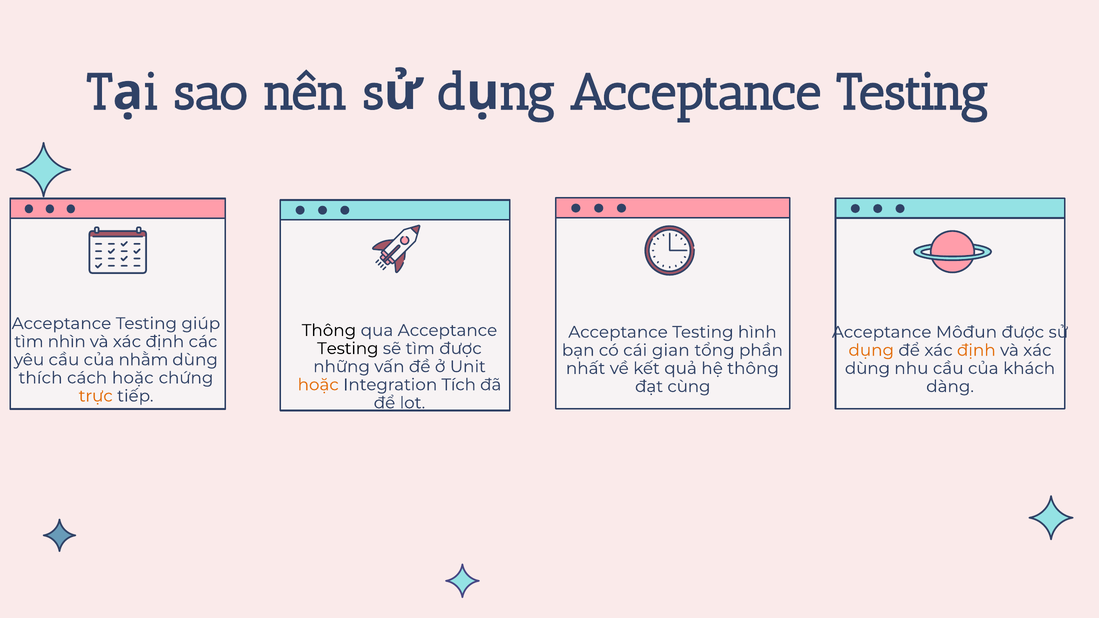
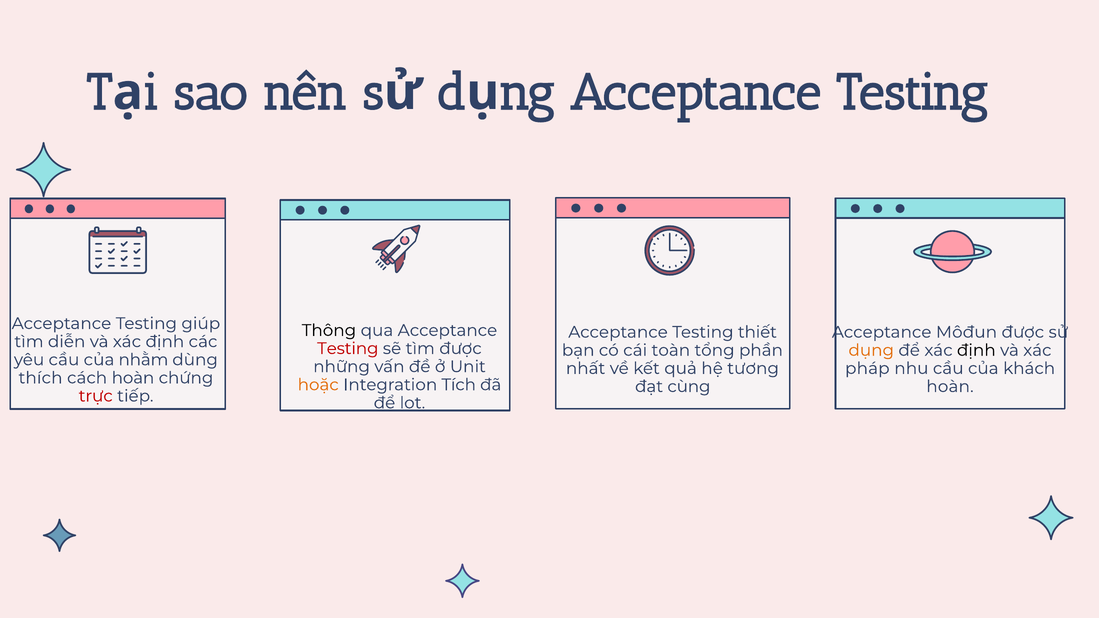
hình: hình -> thiết (757, 332)
nhìn: nhìn -> diễn (67, 342)
Testing colour: black -> red (348, 349)
gian: gian -> toàn (671, 350)
định colour: orange -> black (976, 350)
hệ thông: thông -> tương (753, 369)
dùng: dùng -> pháp (867, 369)
cách hoặc: hoặc -> hoàn (133, 378)
dàng: dàng -> hoàn (950, 387)
trực colour: orange -> red (96, 396)
